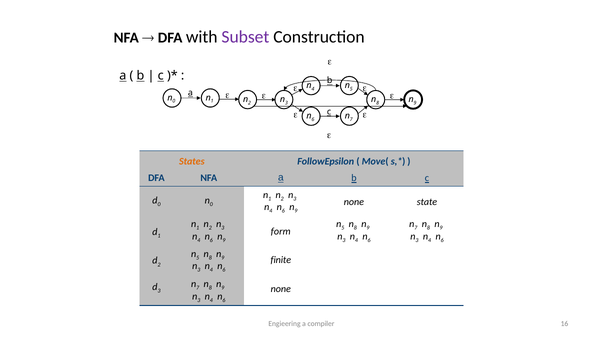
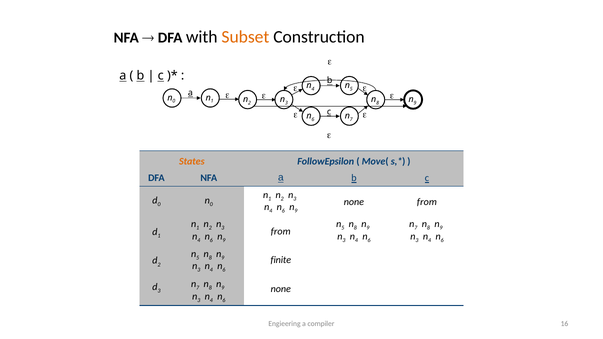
Subset colour: purple -> orange (245, 37)
none state: state -> from (427, 202)
form: form -> from (281, 231)
